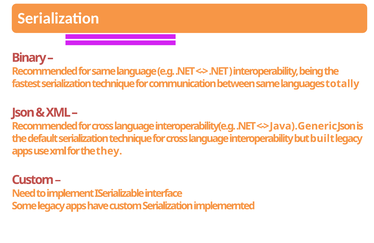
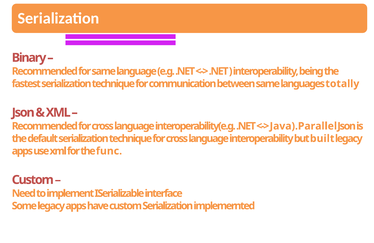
Java).Generic: Java).Generic -> Java).Parallel (303, 126)
they: they -> func (109, 151)
